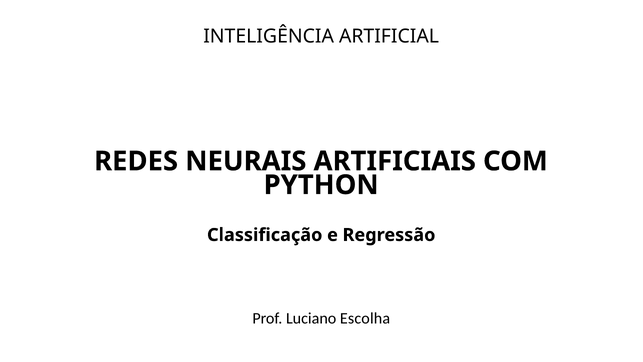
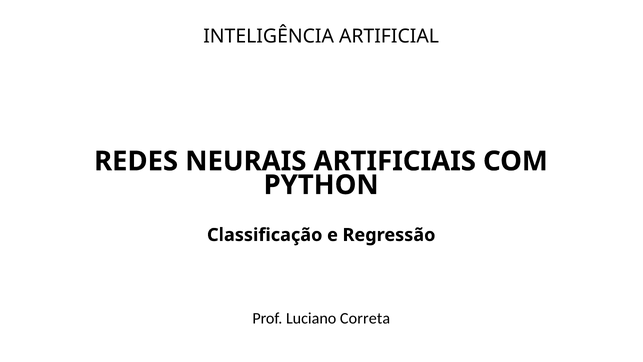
Escolha: Escolha -> Correta (365, 318)
